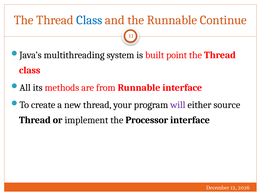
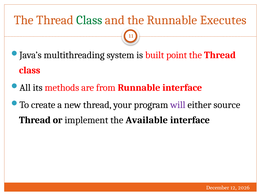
Class colour: blue -> green (89, 20)
Continue: Continue -> Executes (223, 20)
Processor: Processor -> Available (147, 120)
